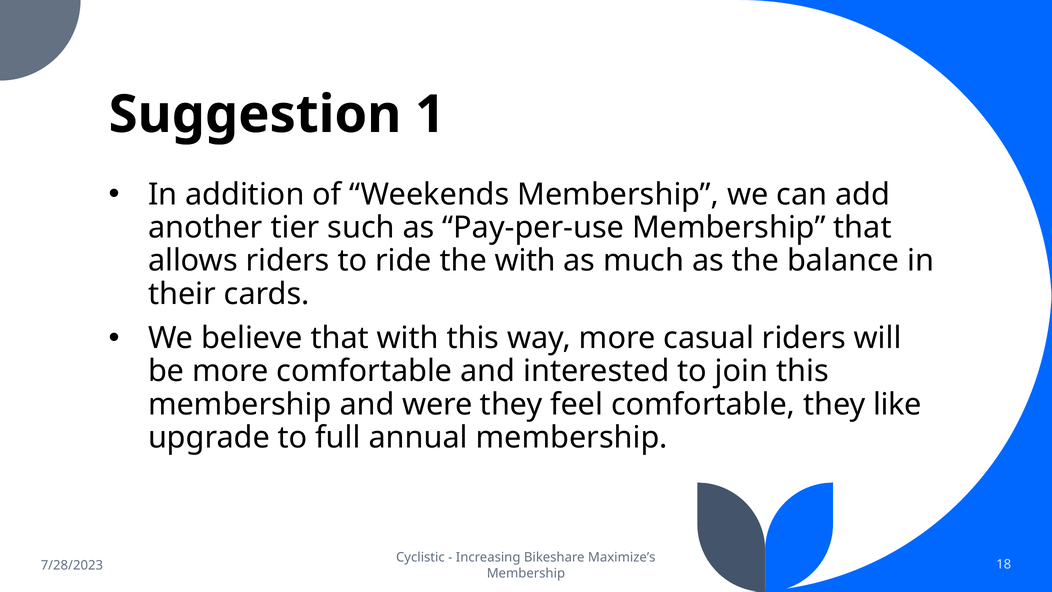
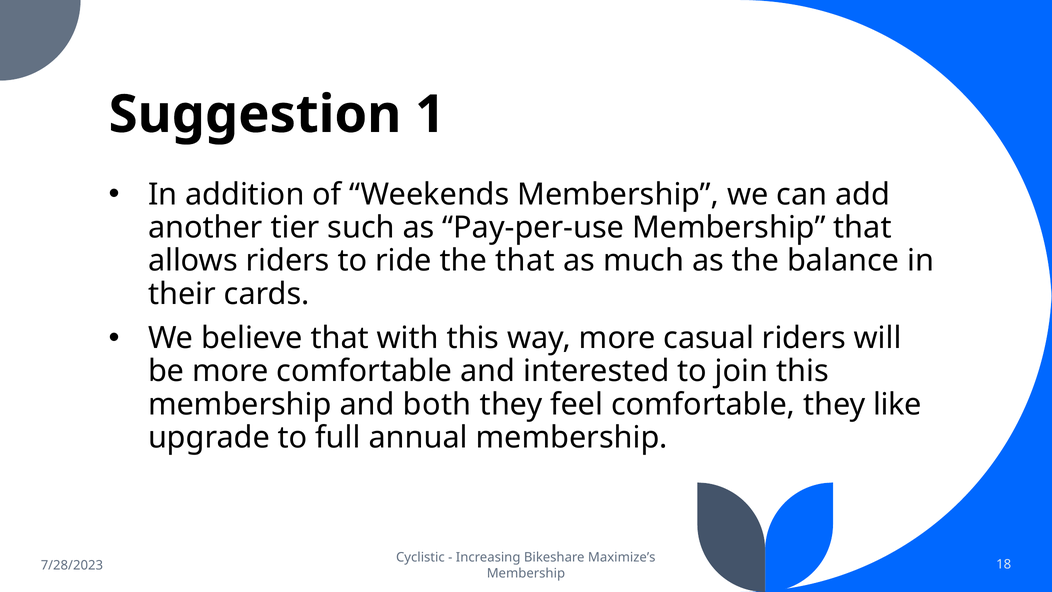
the with: with -> that (525, 261)
were: were -> both (437, 404)
